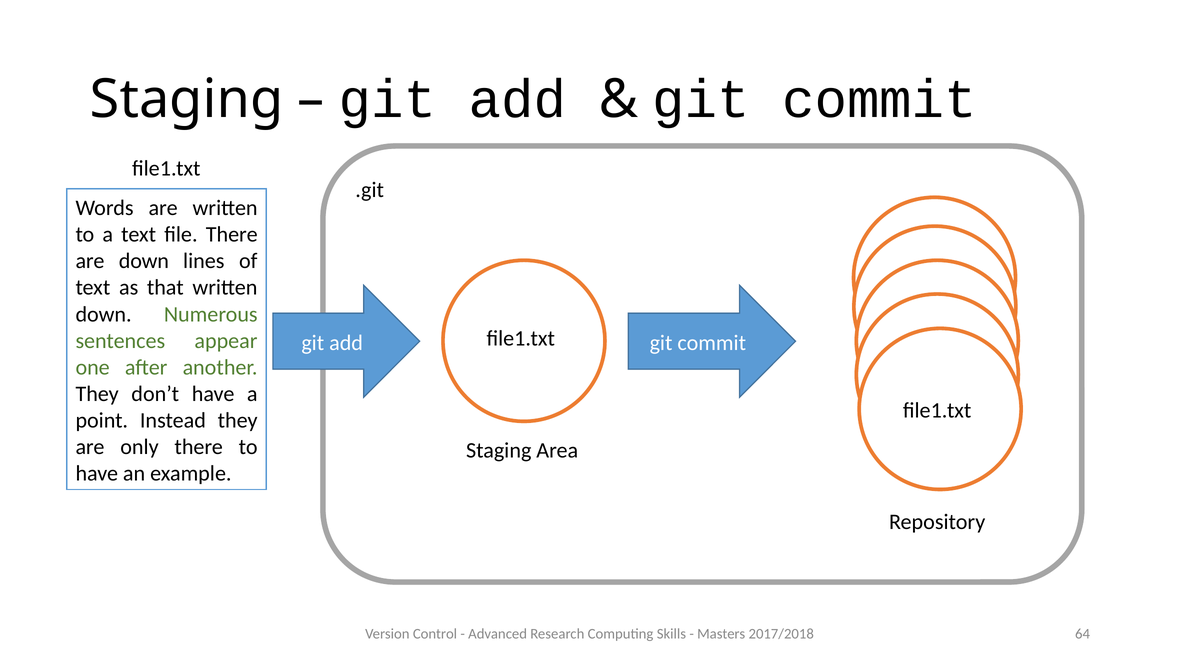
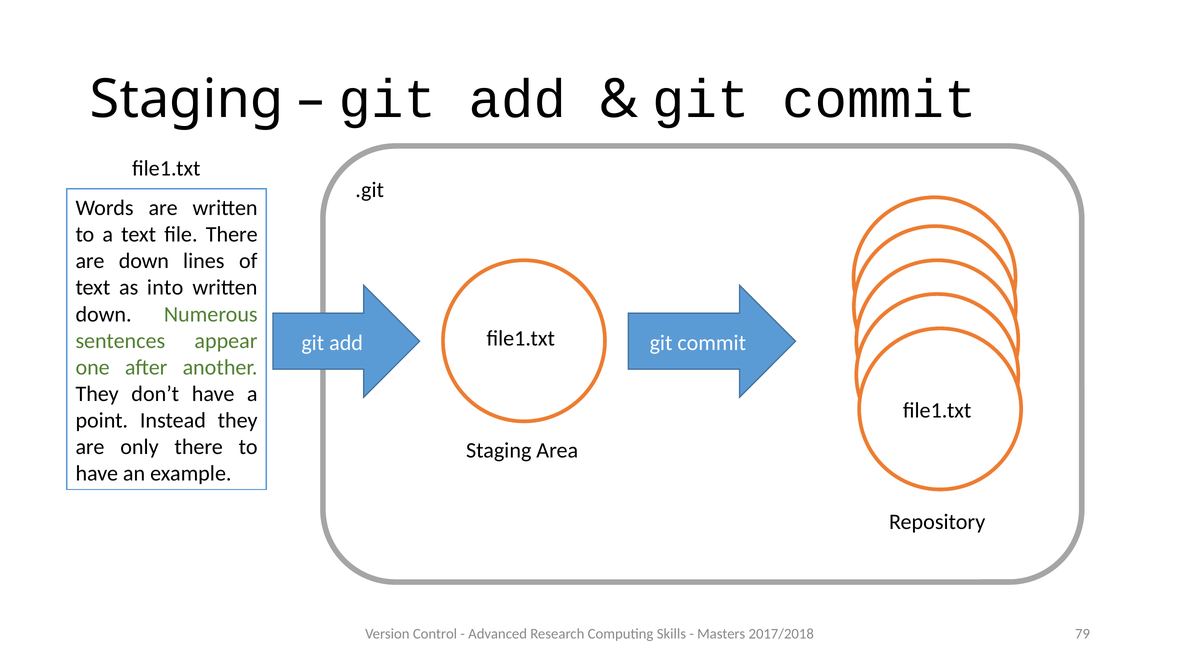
that: that -> into (165, 288)
64: 64 -> 79 (1083, 634)
